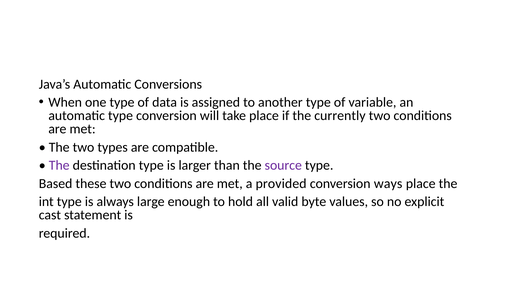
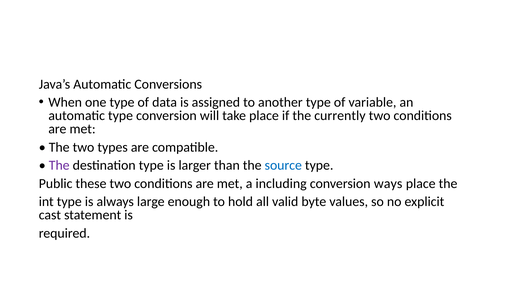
source colour: purple -> blue (283, 166)
Based: Based -> Public (56, 184)
provided: provided -> including (281, 184)
